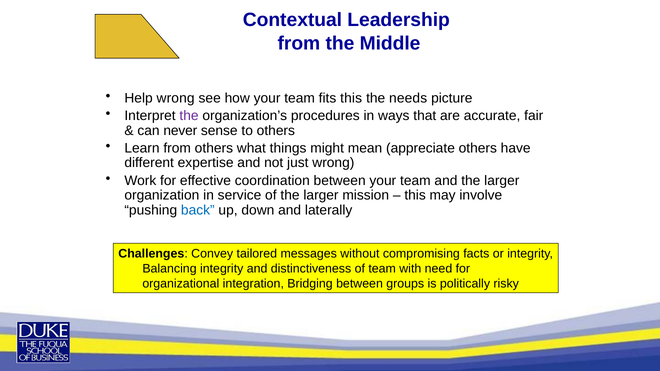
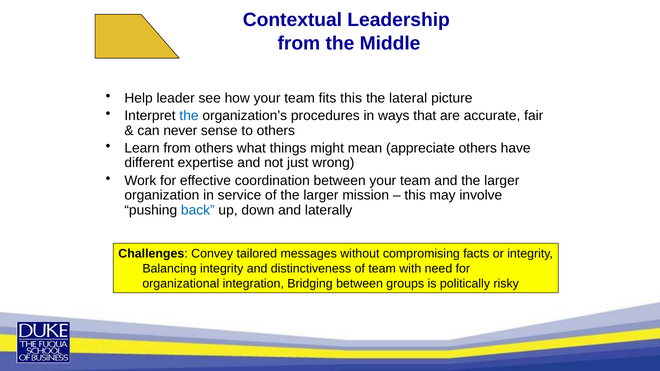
Help wrong: wrong -> leader (176, 98)
needs: needs -> lateral (408, 98)
the colour: purple -> blue (189, 116)
